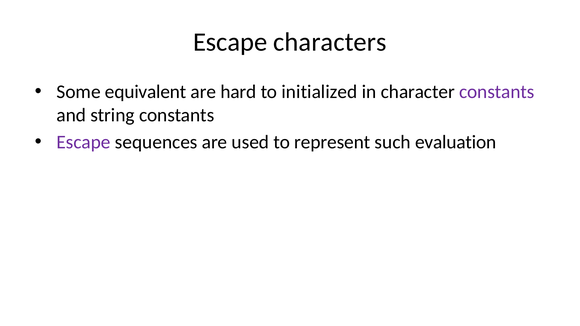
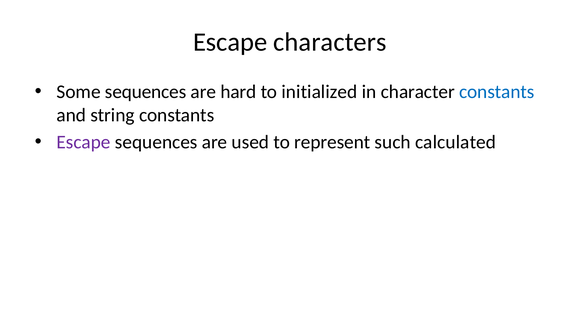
Some equivalent: equivalent -> sequences (146, 92)
constants colour: purple -> blue (497, 92)
evaluation: evaluation -> calculated (456, 142)
